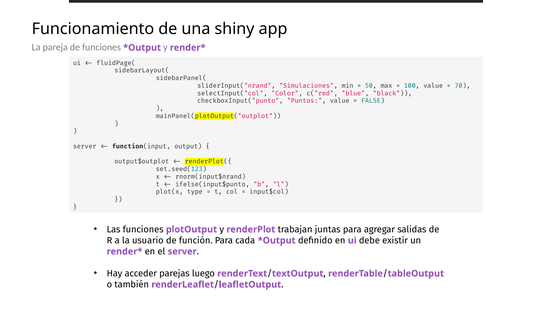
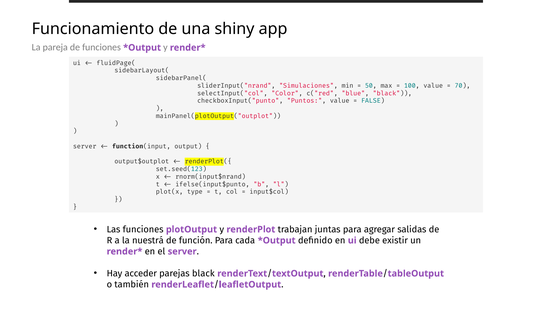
usuario: usuario -> nuestrá (148, 241)
parejas luego: luego -> black (203, 274)
